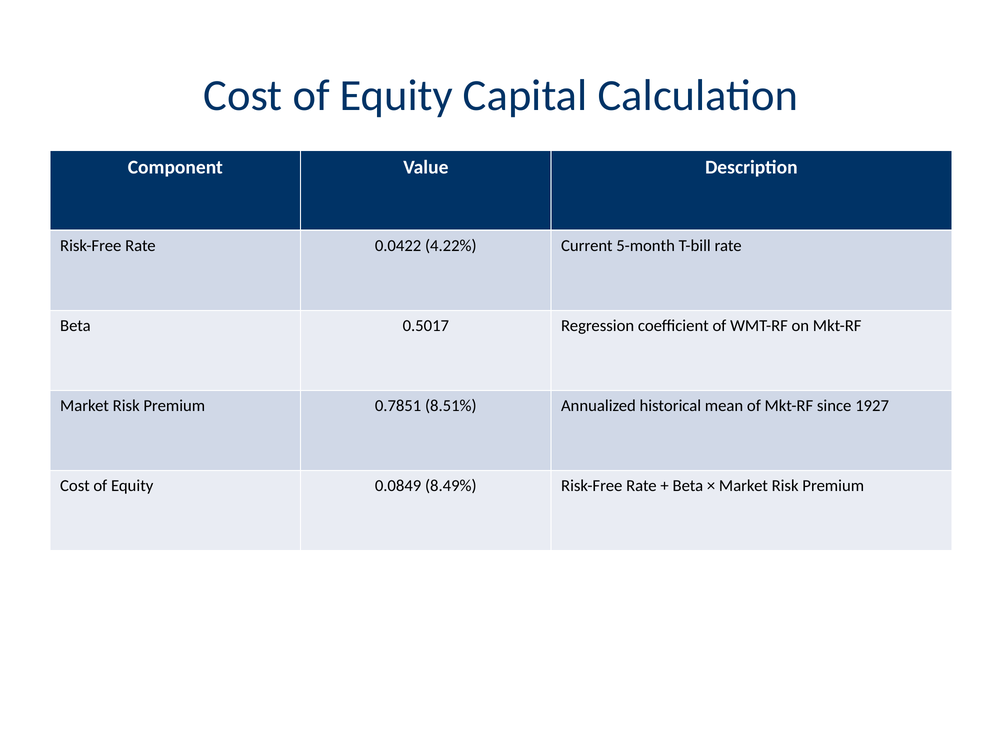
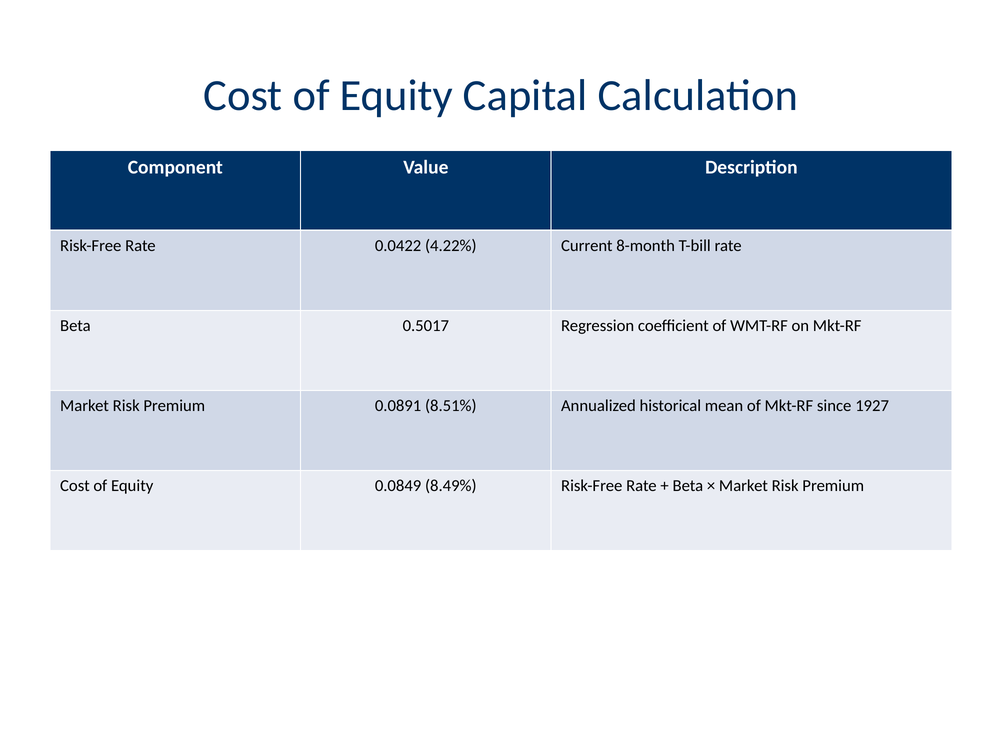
5-month: 5-month -> 8-month (646, 246)
0.7851: 0.7851 -> 0.0891 (398, 406)
